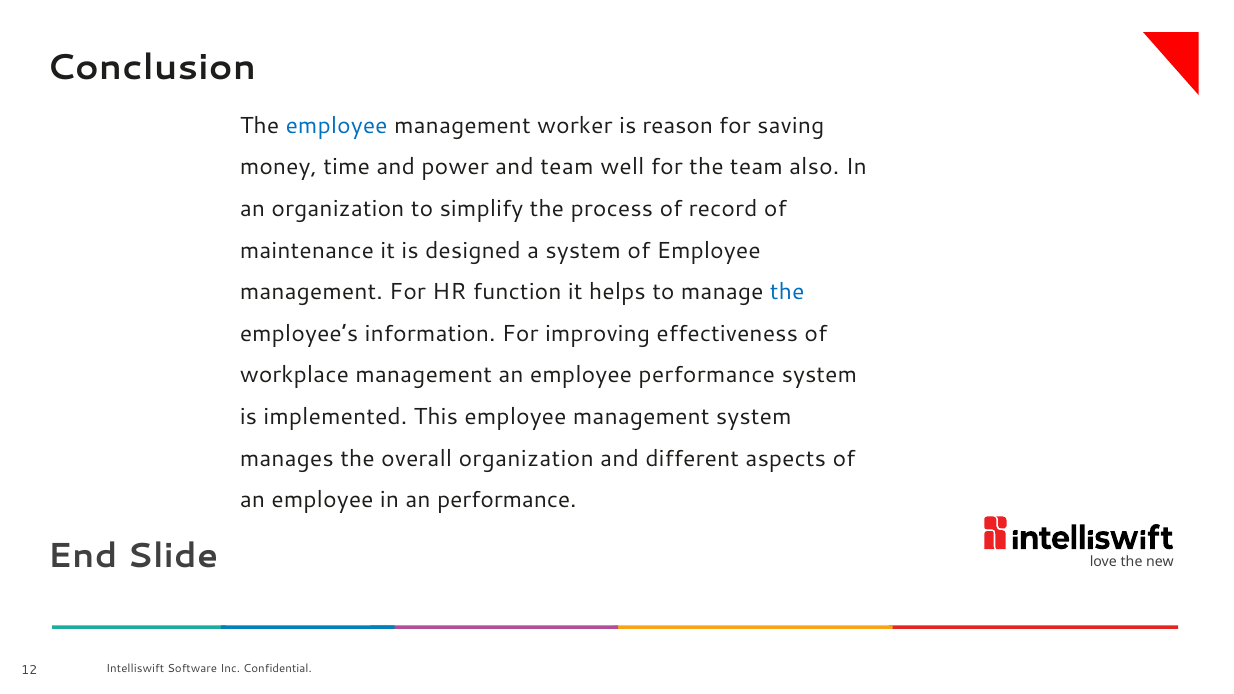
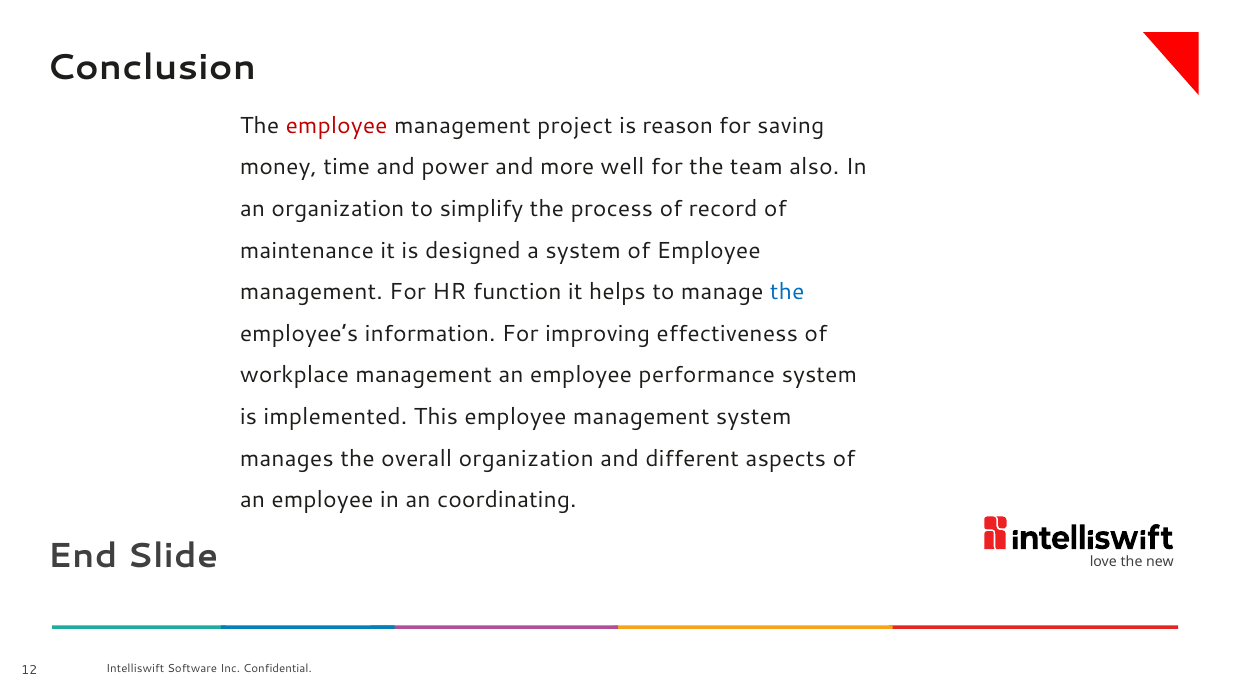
employee colour: blue -> red (337, 126)
worker: worker -> project (575, 126)
and team: team -> more (567, 167)
an performance: performance -> coordinating (507, 500)
